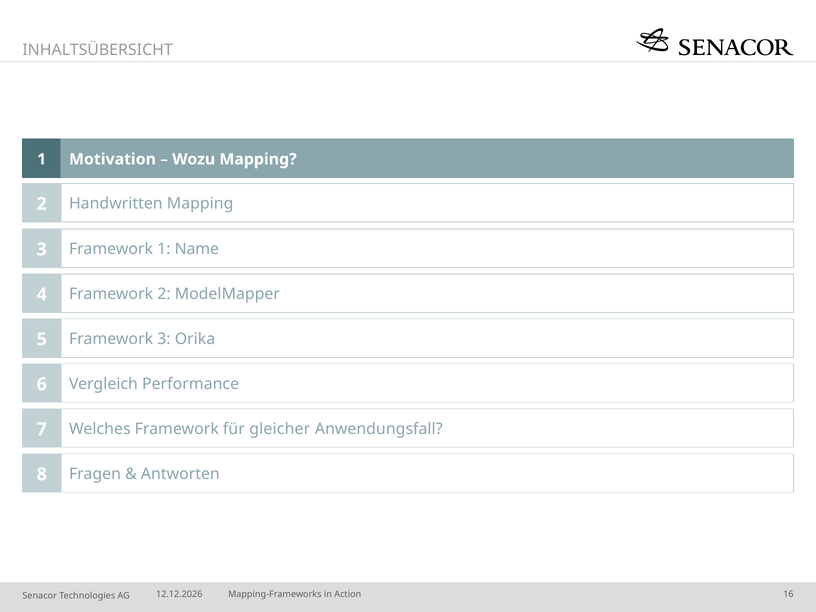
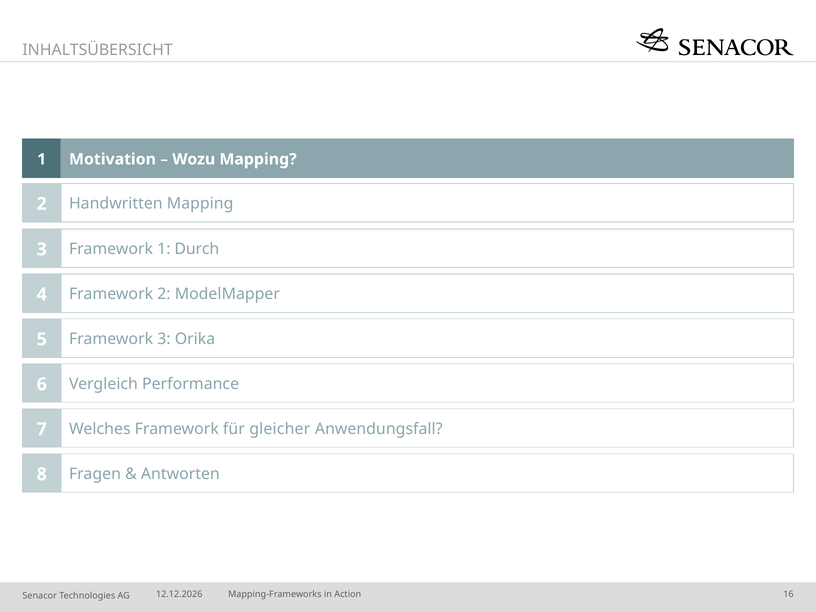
Name: Name -> Durch (197, 249)
